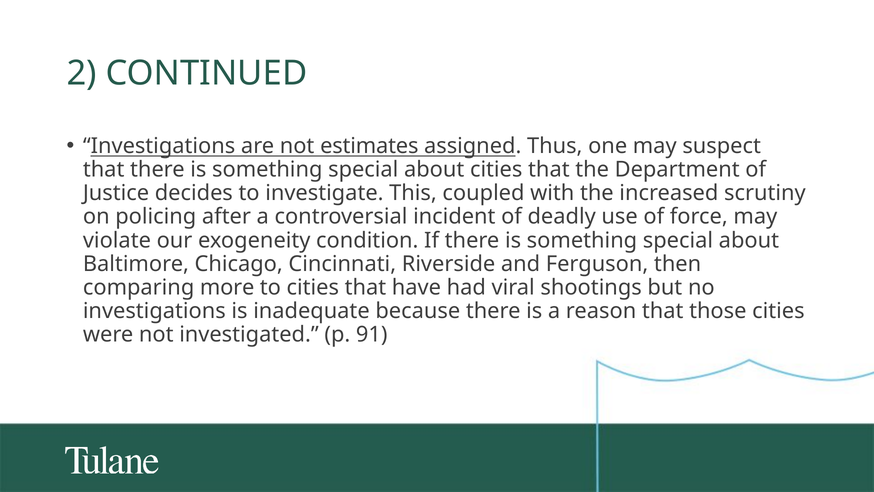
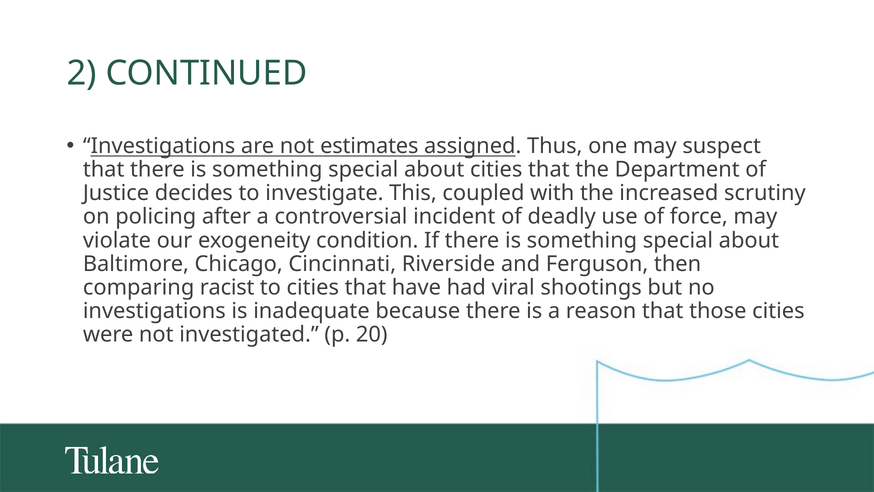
more: more -> racist (227, 287)
91: 91 -> 20 (372, 334)
